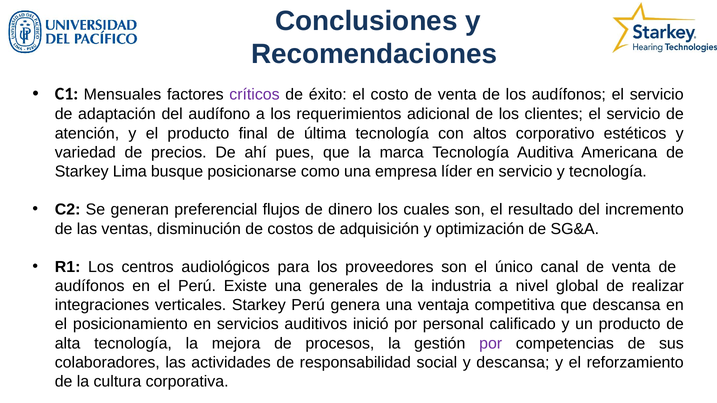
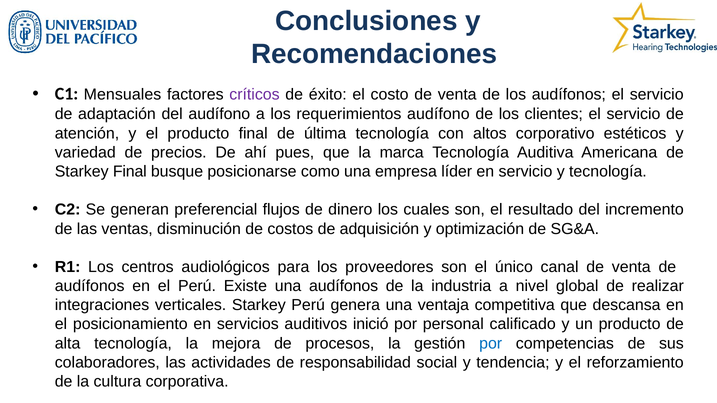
requerimientos adicional: adicional -> audífono (438, 114)
Starkey Lima: Lima -> Final (130, 172)
una generales: generales -> audífonos (344, 286)
por colour: purple -> blue (491, 344)
y descansa: descansa -> tendencia (513, 363)
